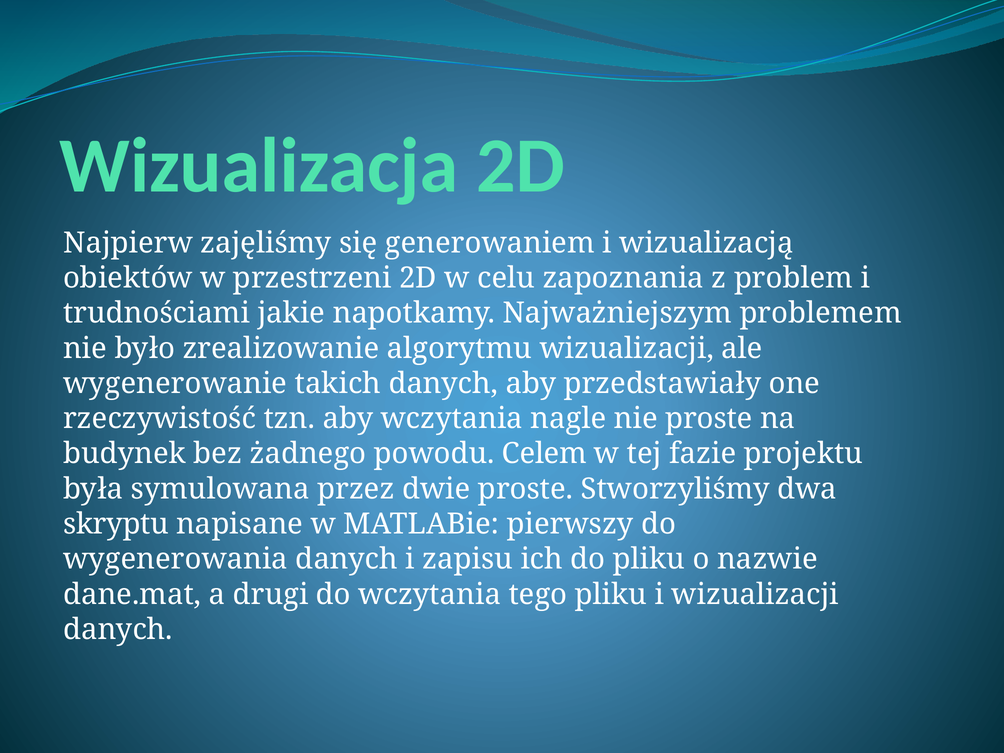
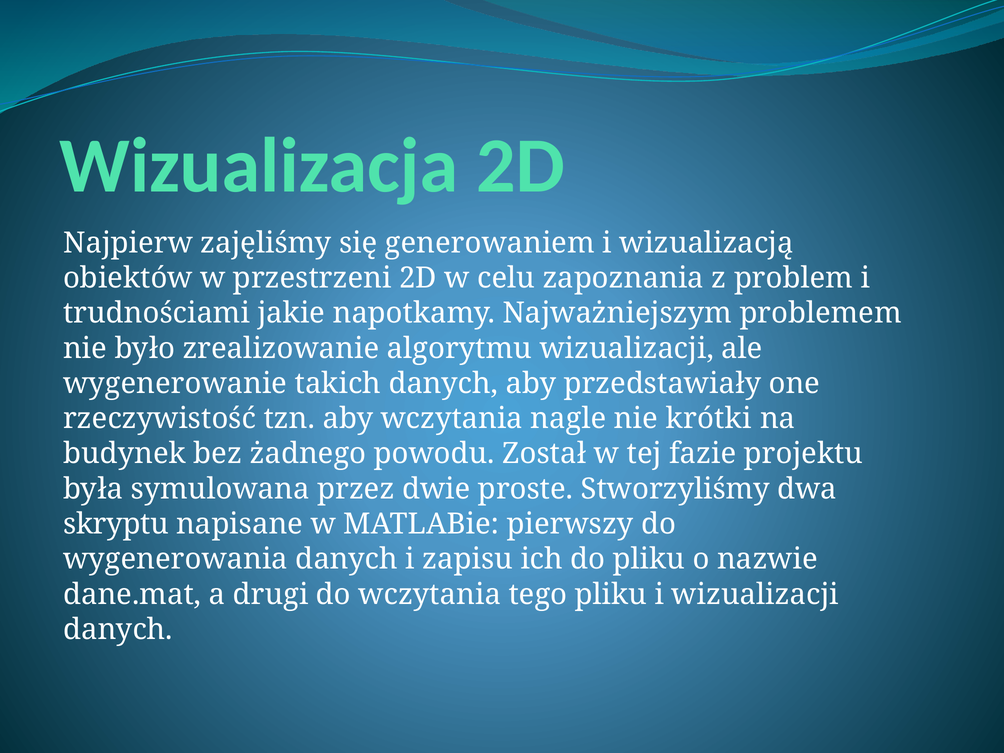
nie proste: proste -> krótki (709, 419)
Celem: Celem -> Został (544, 454)
